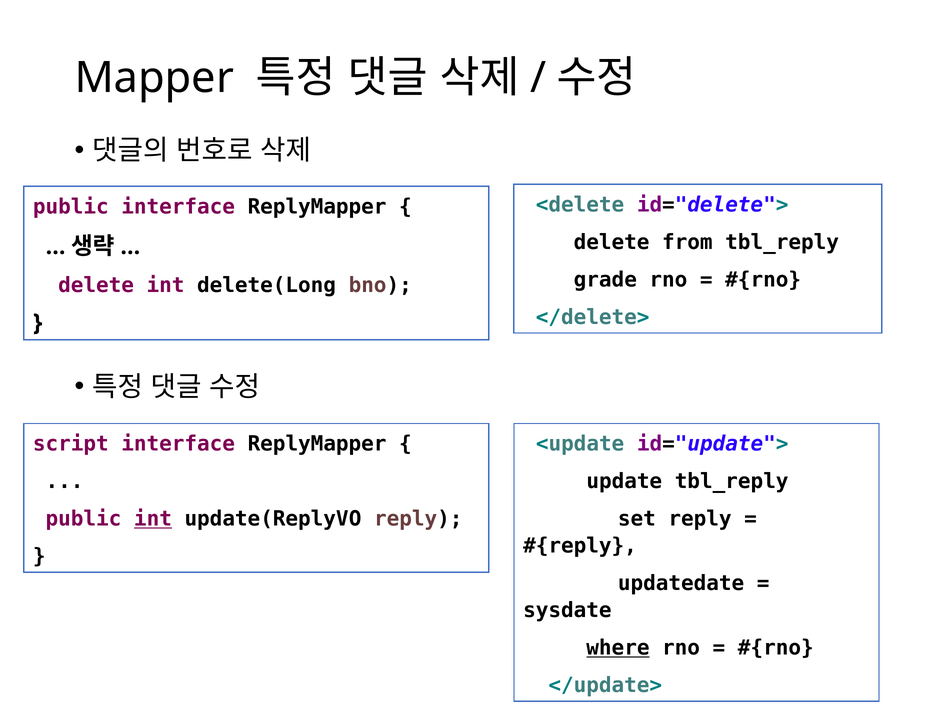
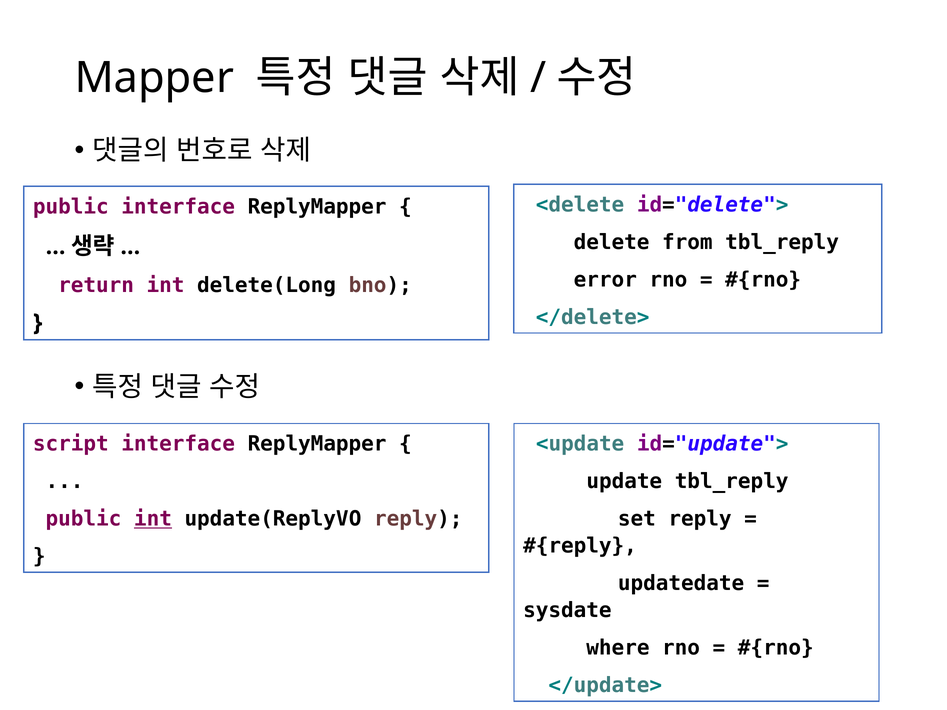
grade: grade -> error (605, 280)
delete: delete -> return (96, 285)
where underline: present -> none (618, 648)
